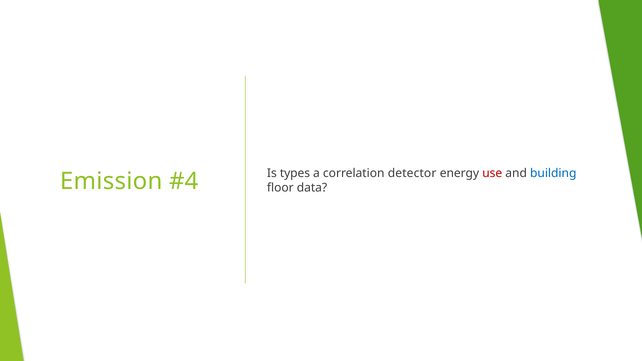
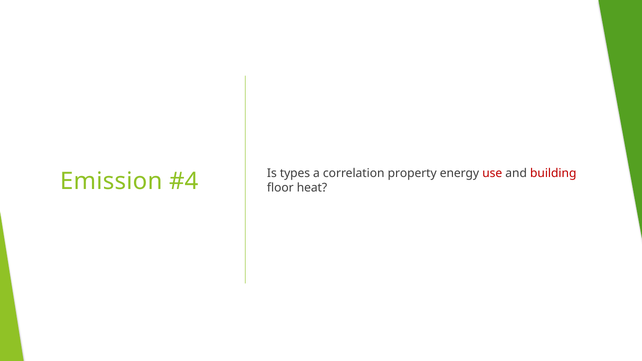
detector: detector -> property (412, 173)
building colour: blue -> red (553, 173)
data: data -> heat (312, 188)
